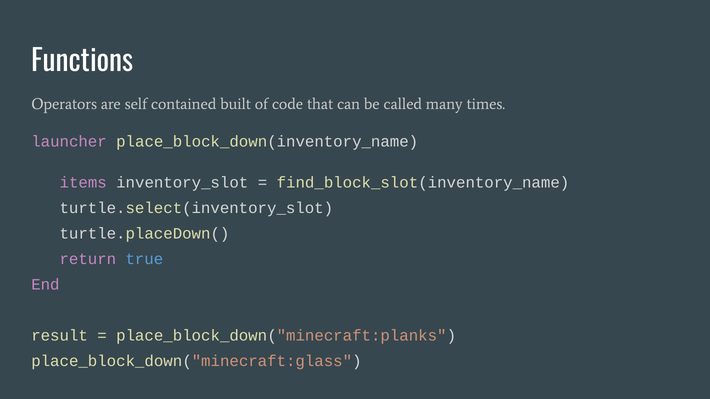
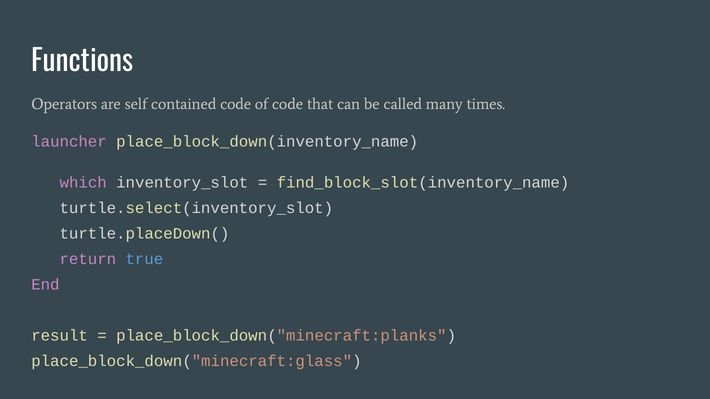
contained built: built -> code (236, 104)
items: items -> which (83, 183)
